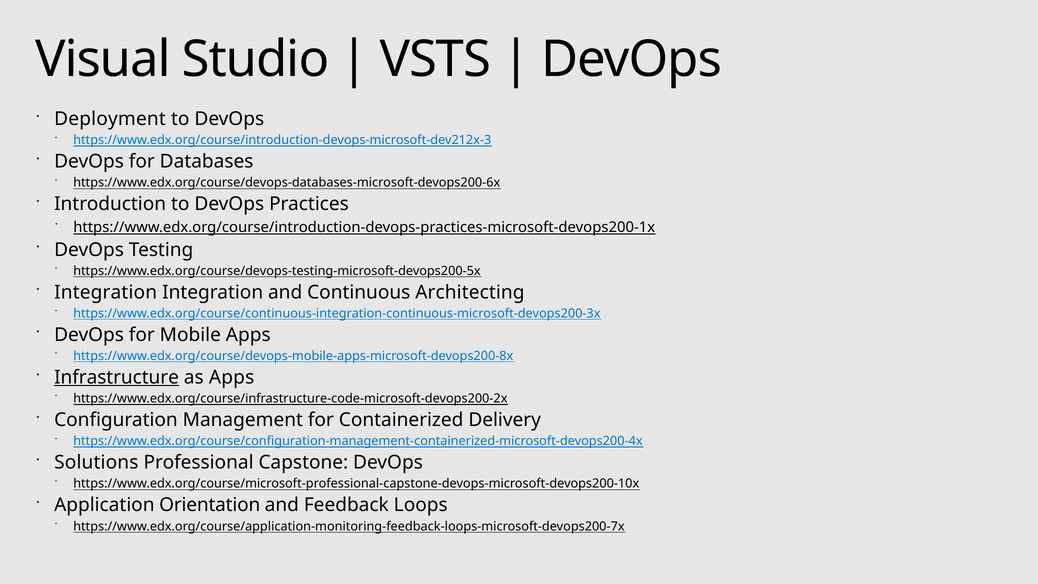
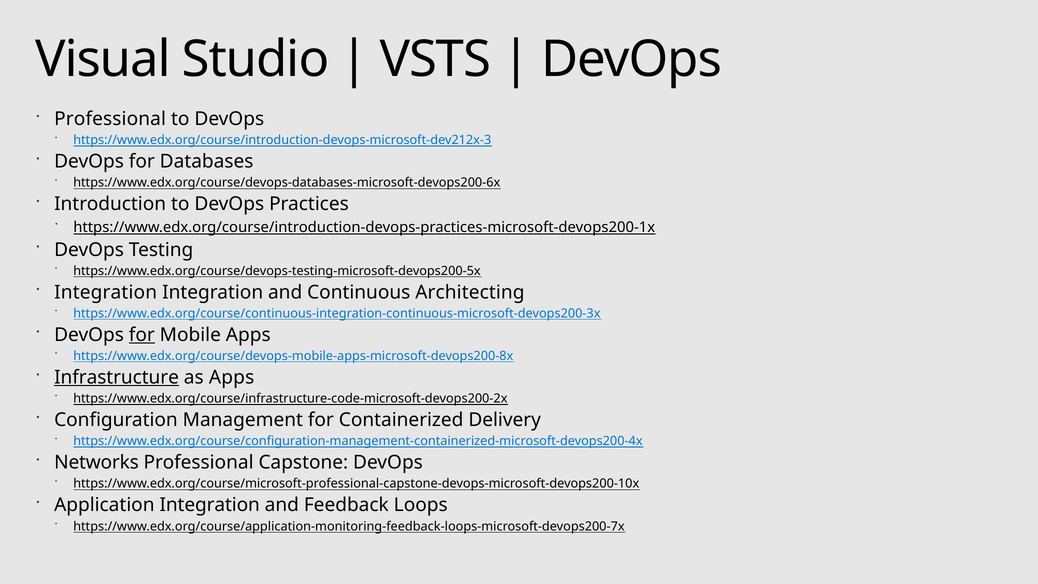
Deployment: Deployment -> Professional (110, 119)
for underline: none -> present (142, 335)
Solutions: Solutions -> Networks (97, 462)
Application Orientation: Orientation -> Integration (210, 505)
